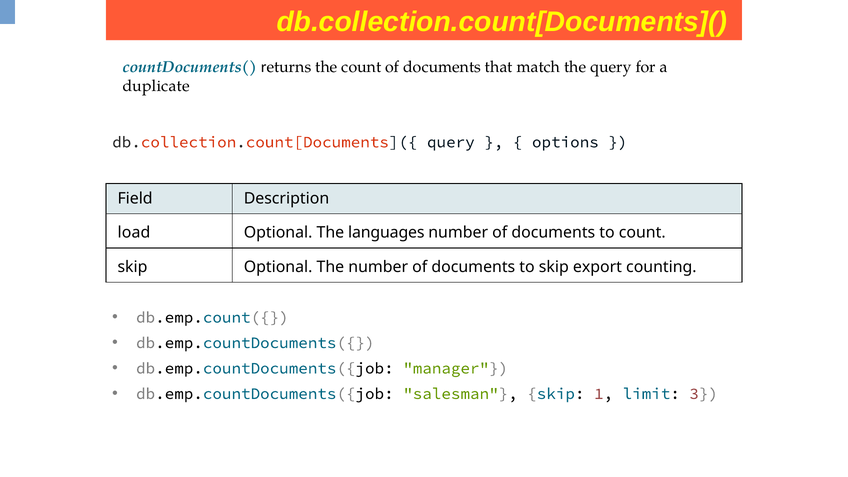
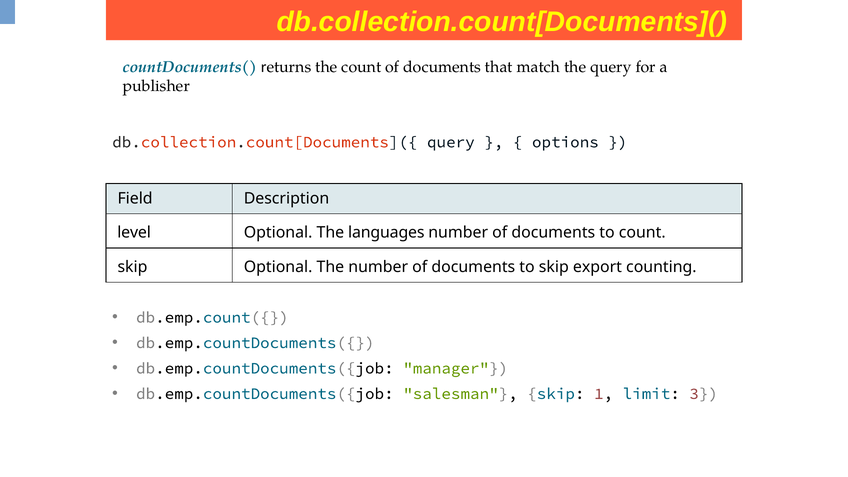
duplicate: duplicate -> publisher (156, 86)
load: load -> level (134, 233)
